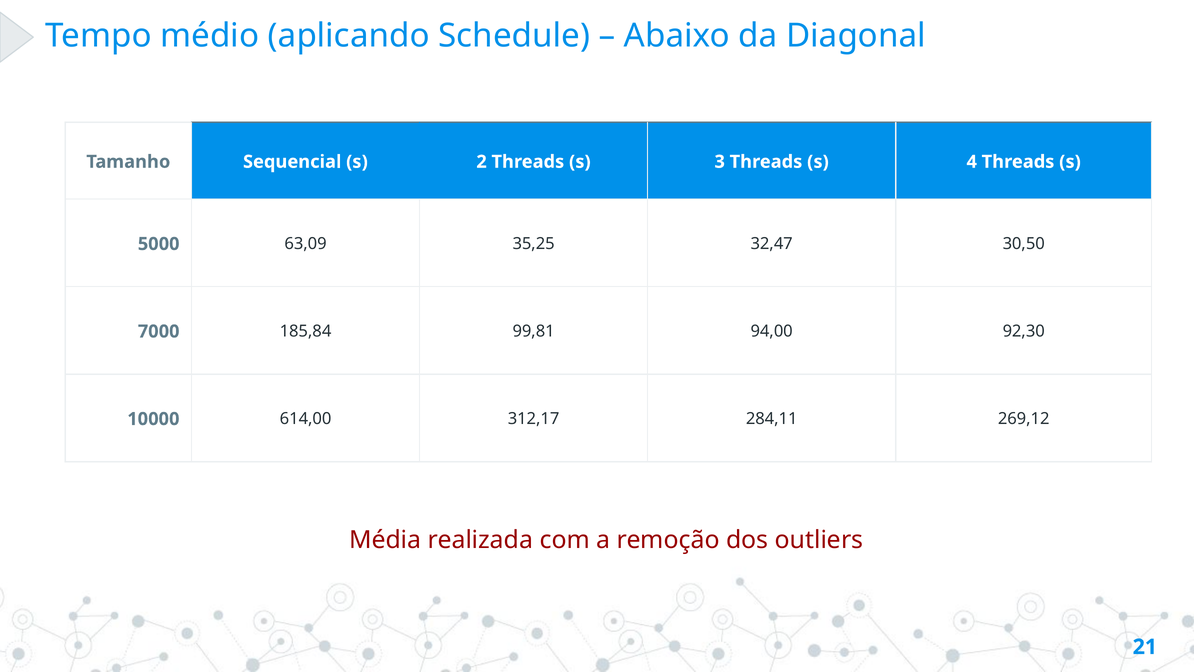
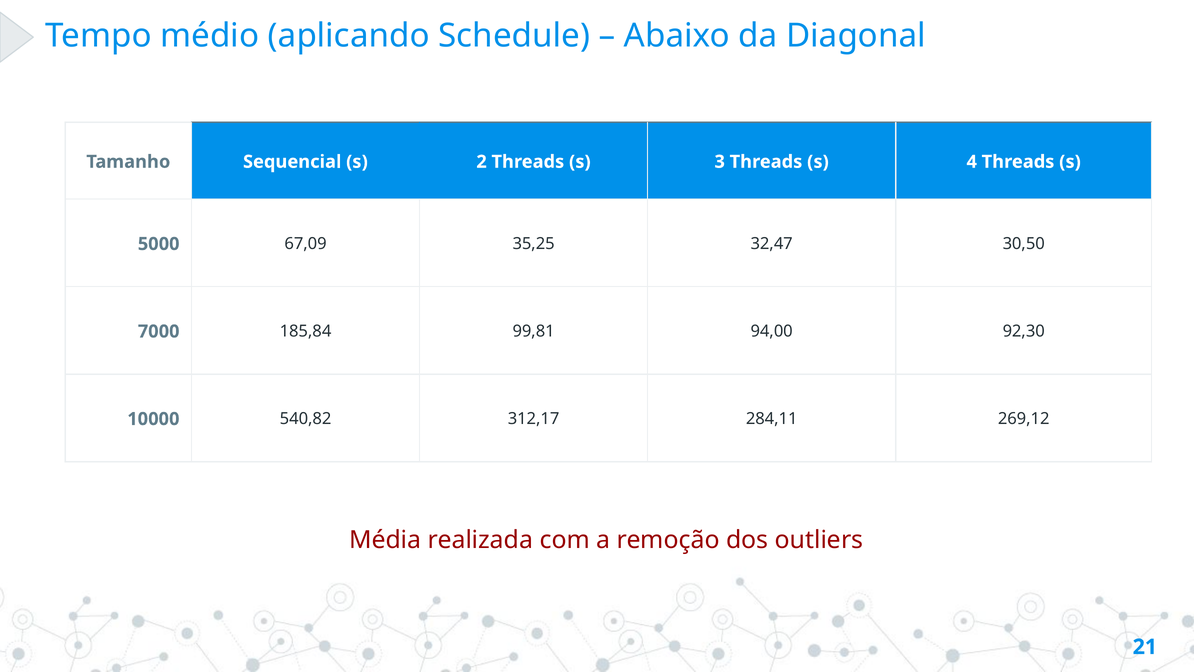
63,09: 63,09 -> 67,09 (306, 244)
614,00: 614,00 -> 540,82 (306, 419)
